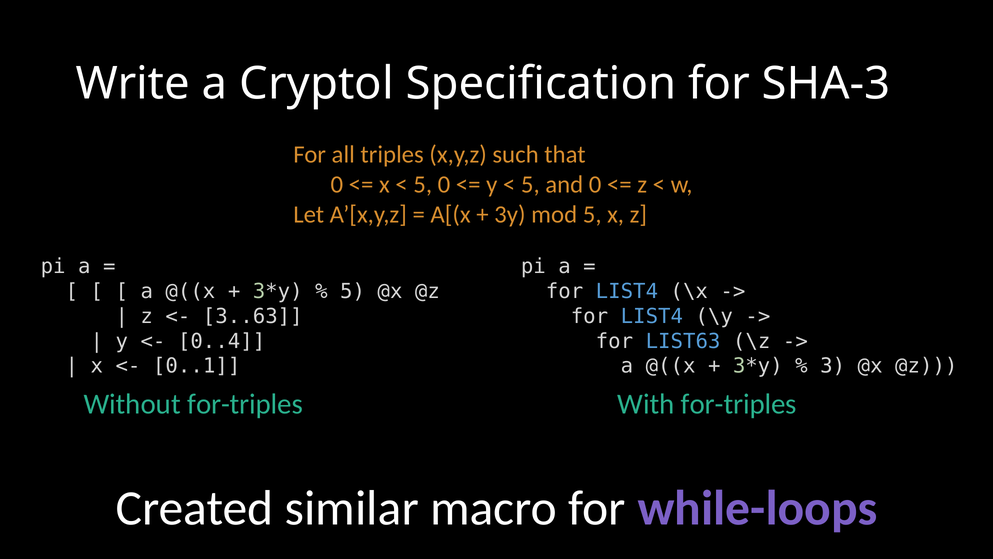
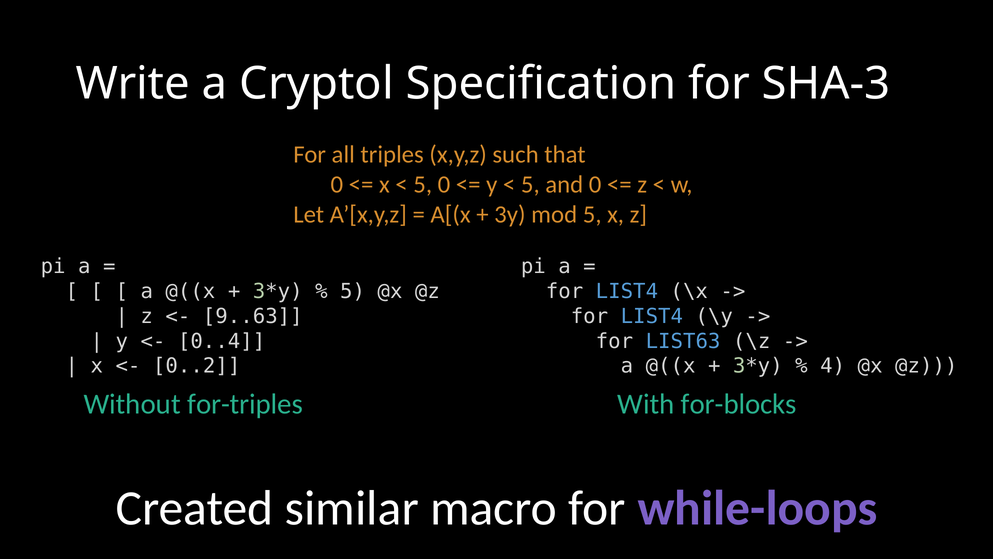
3..63: 3..63 -> 9..63 (253, 316)
0..1: 0..1 -> 0..2 (197, 366)
3: 3 -> 4 (833, 366)
With for-triples: for-triples -> for-blocks (739, 404)
